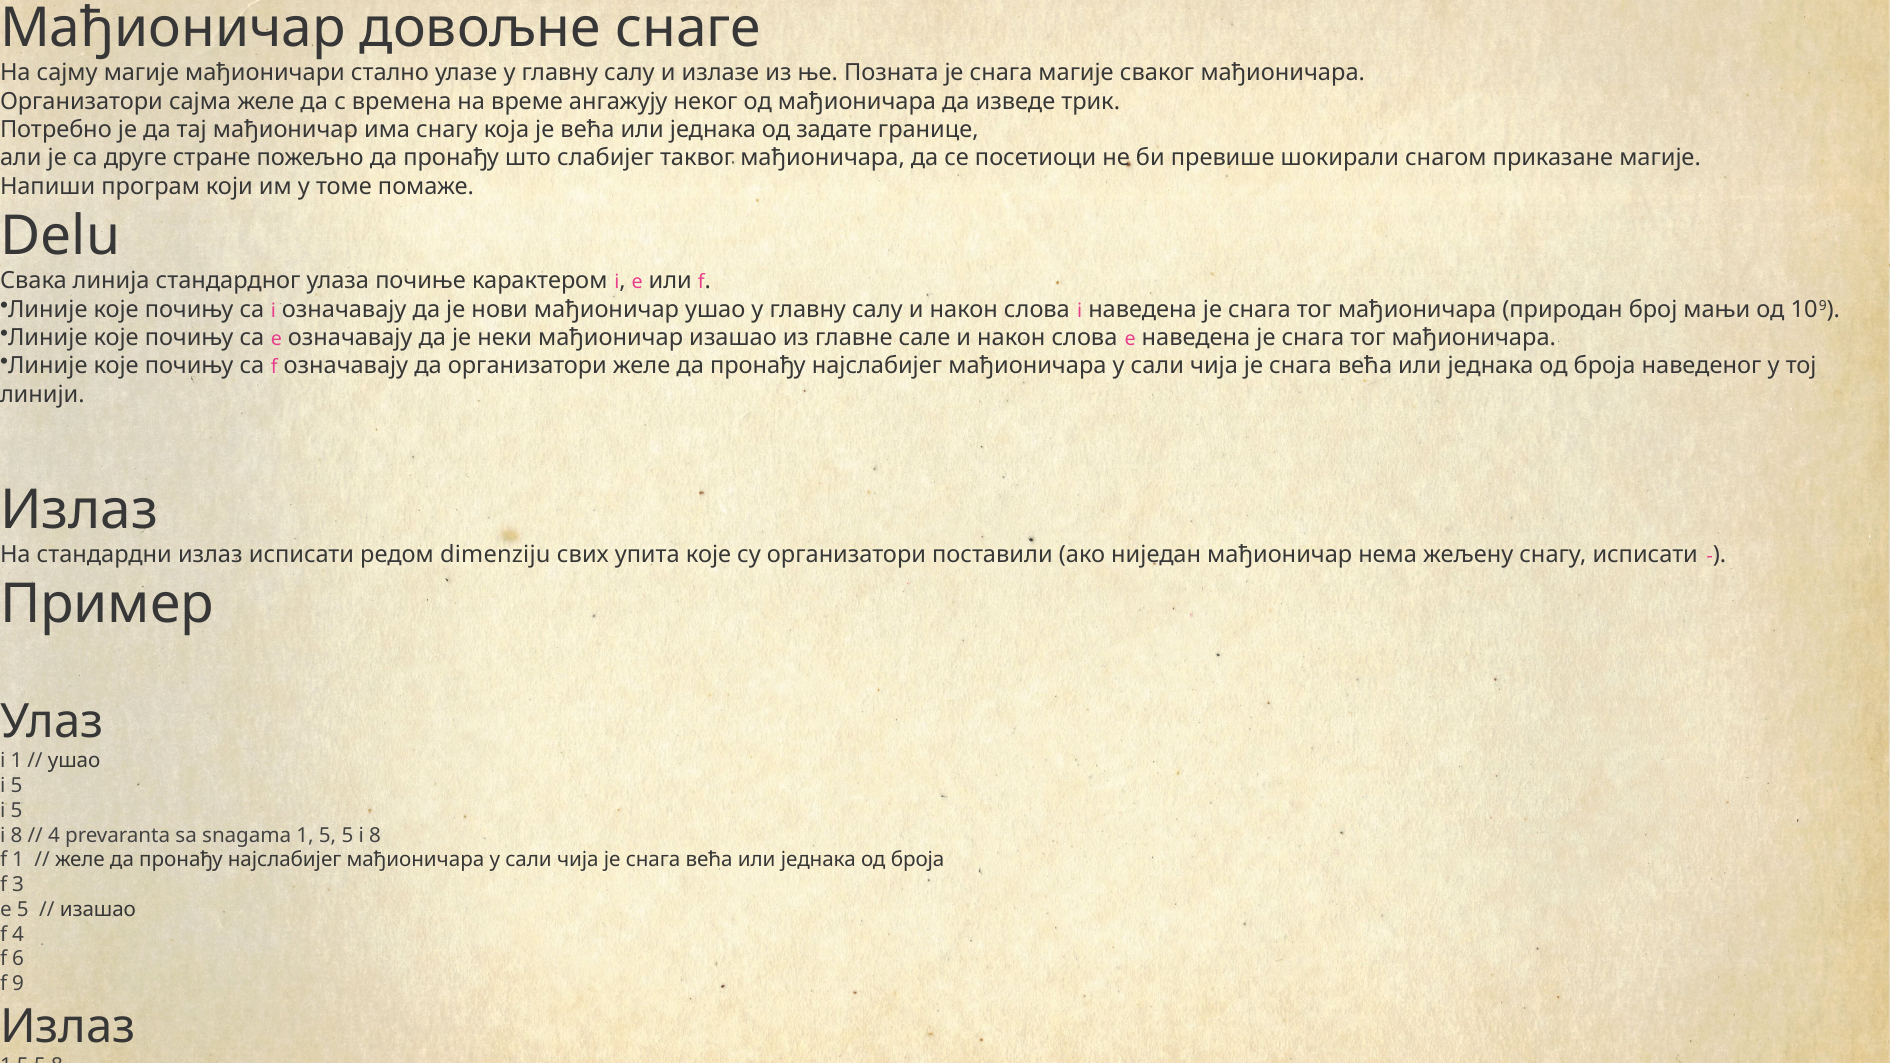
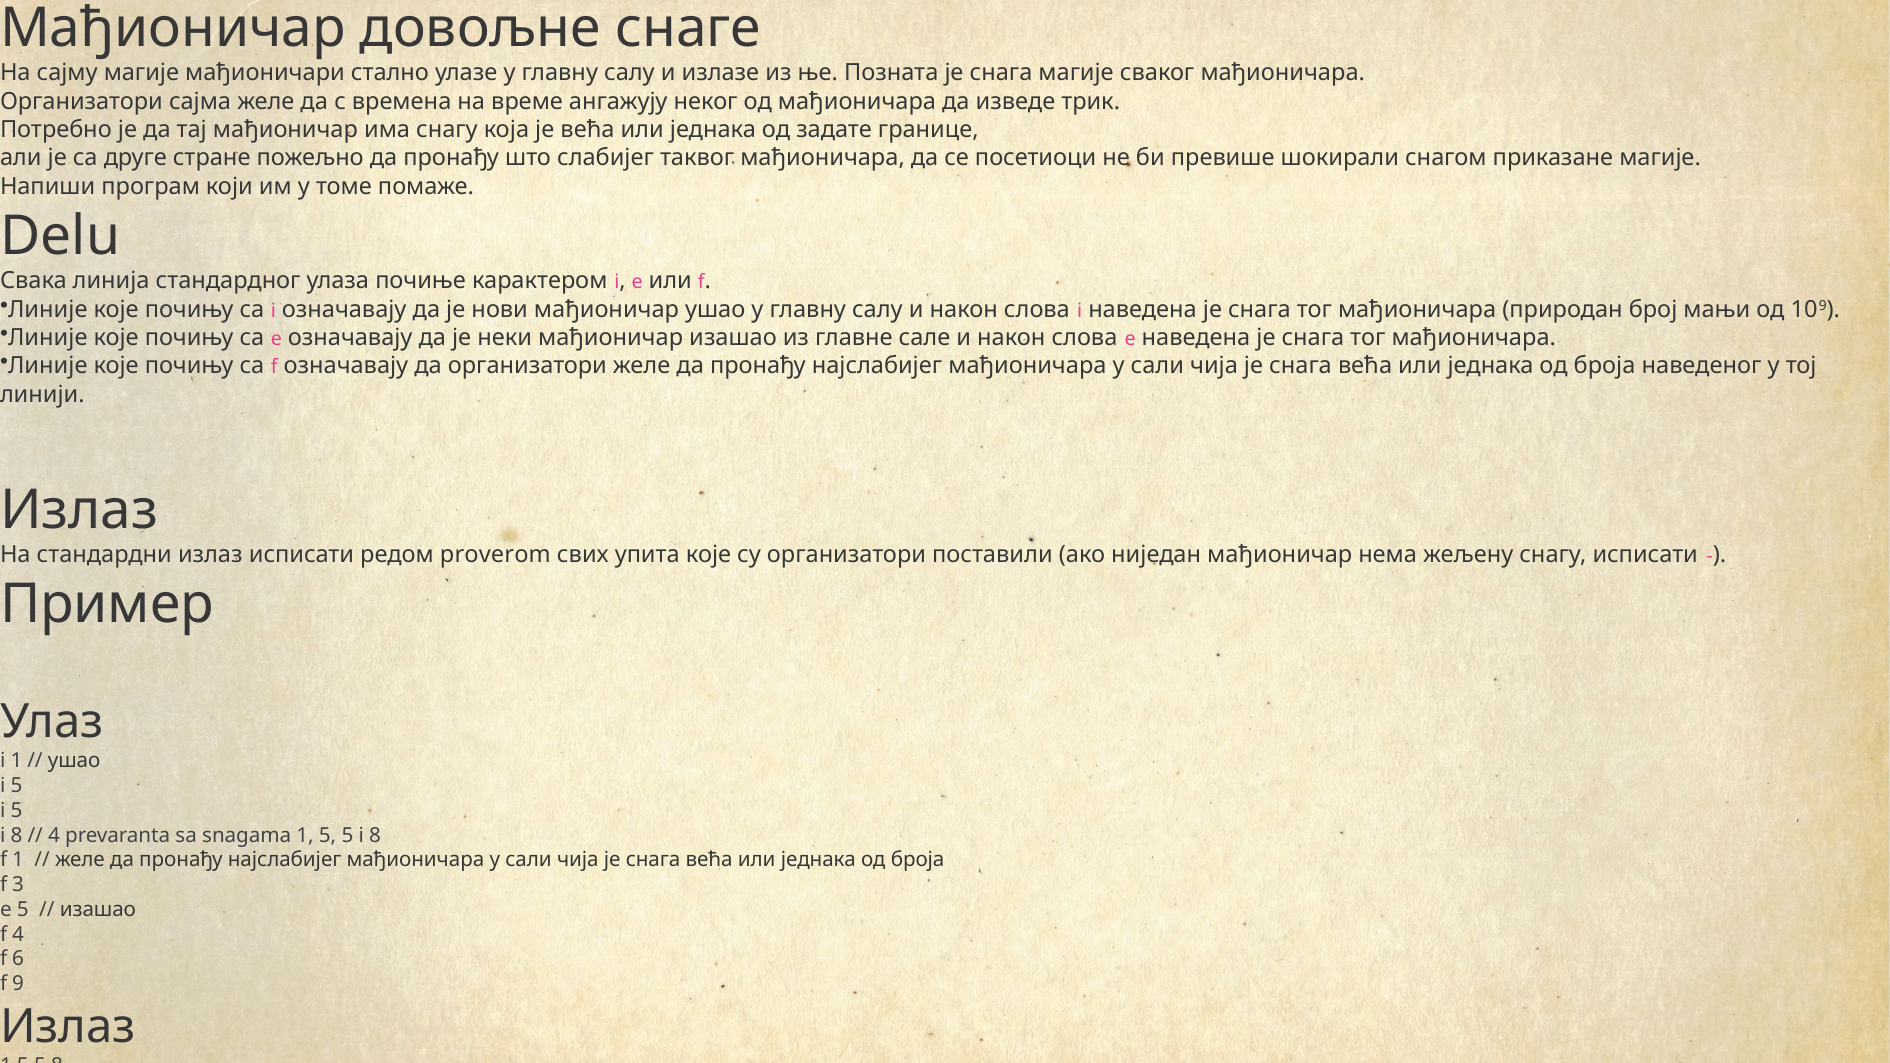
dimenziju: dimenziju -> proverom (495, 555)
